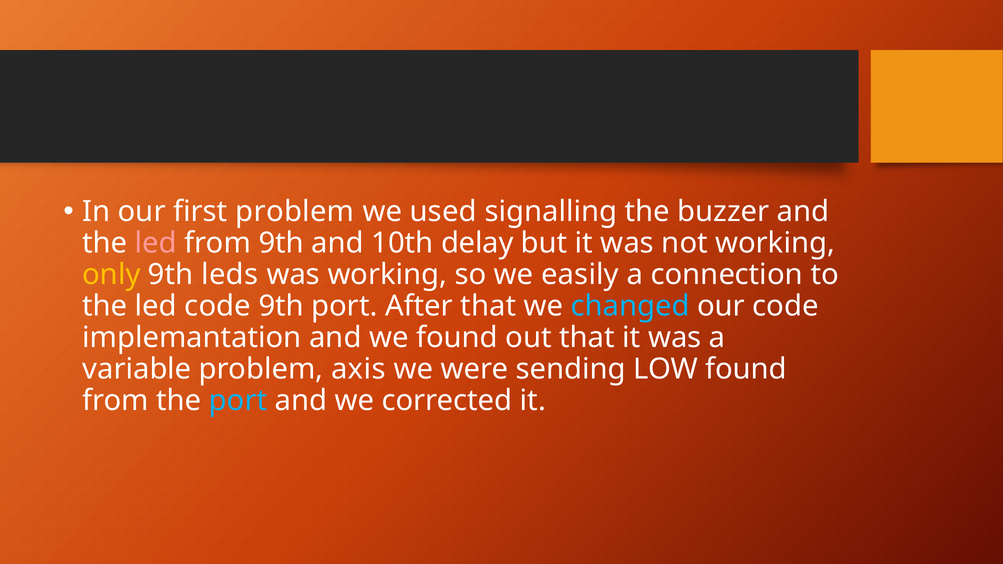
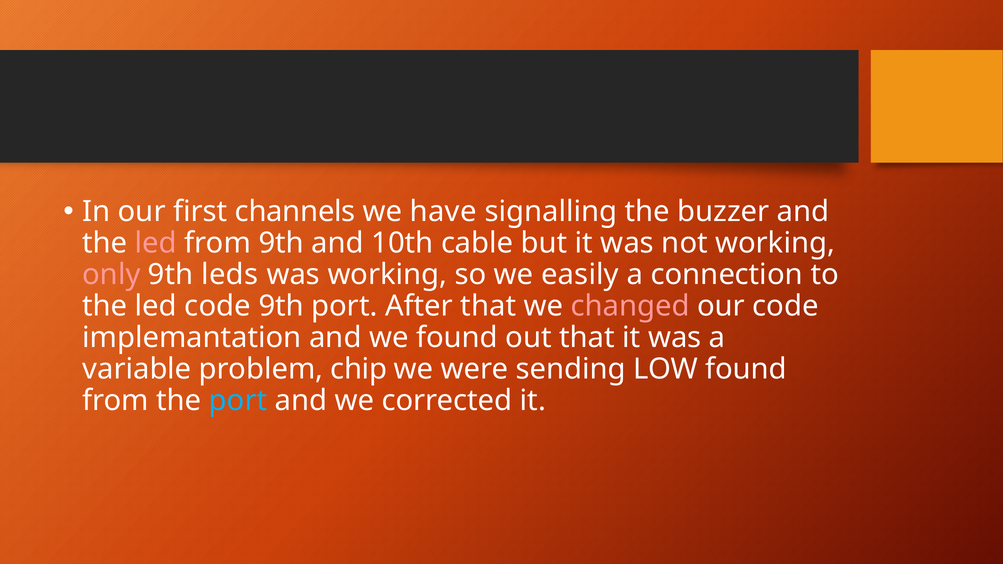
first problem: problem -> channels (295, 212)
used: used -> have (443, 212)
delay: delay -> cable (477, 243)
only colour: yellow -> pink (111, 275)
changed colour: light blue -> pink (630, 306)
axis: axis -> chip (359, 369)
